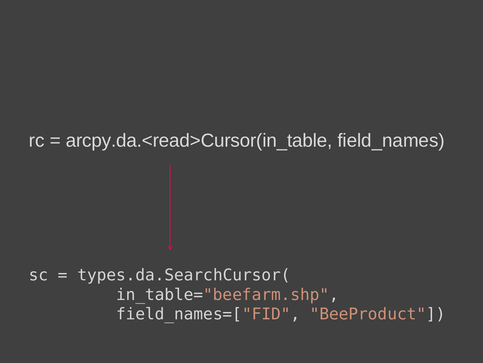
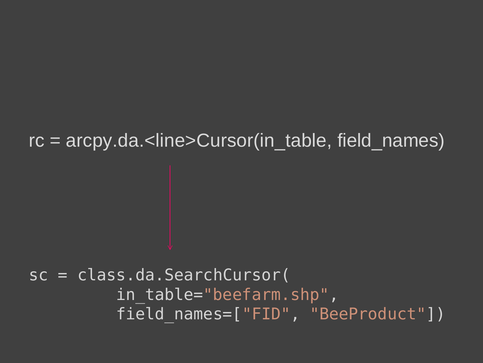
arcpy.da.<read>Cursor(in_table: arcpy.da.<read>Cursor(in_table -> arcpy.da.<line>Cursor(in_table (199, 140)
types.da.SearchCursor(: types.da.SearchCursor( -> class.da.SearchCursor( (184, 275)
